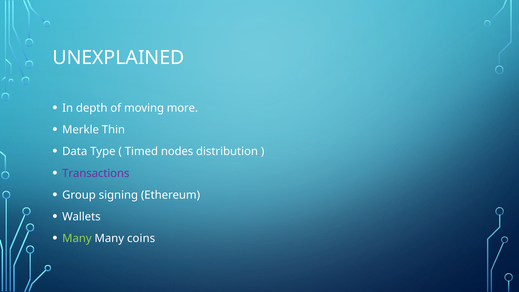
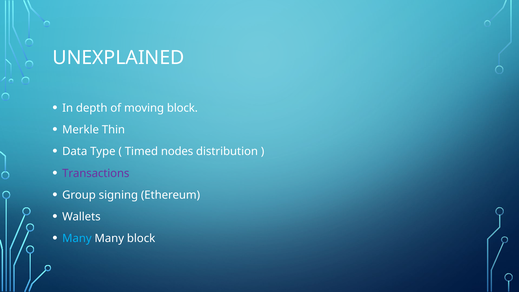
moving more: more -> block (182, 108)
Many colour: light green -> light blue (77, 239)
Many coins: coins -> block (141, 239)
